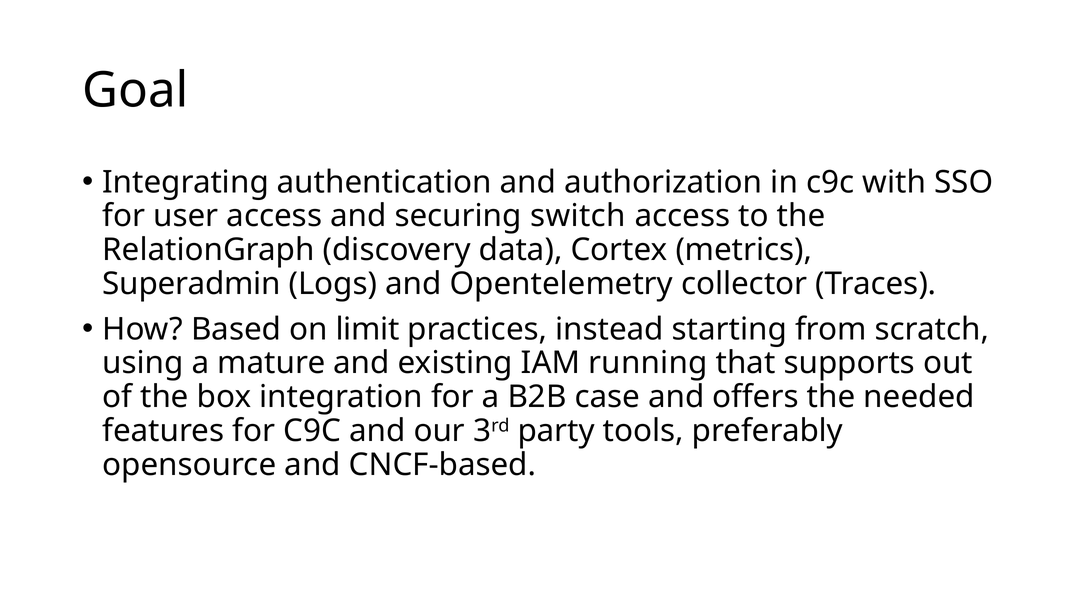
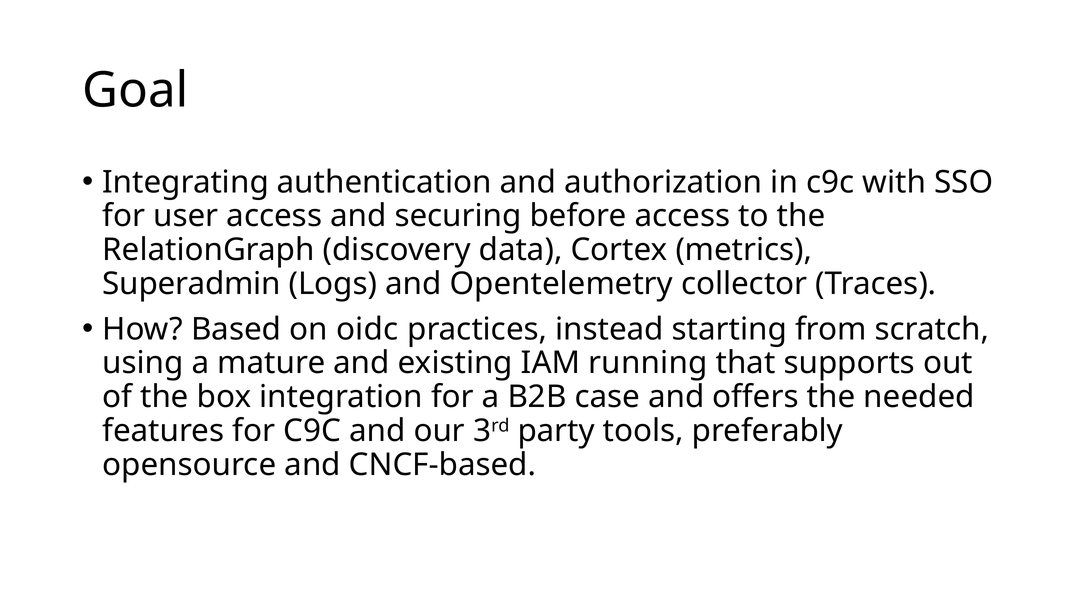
switch: switch -> before (578, 216)
limit: limit -> oidc (367, 329)
